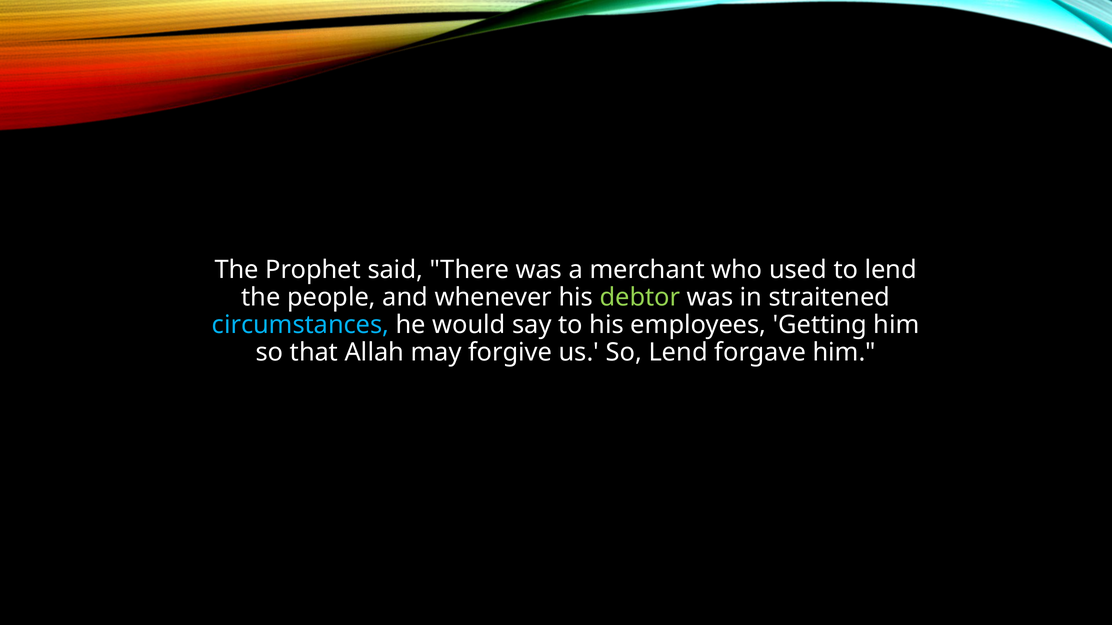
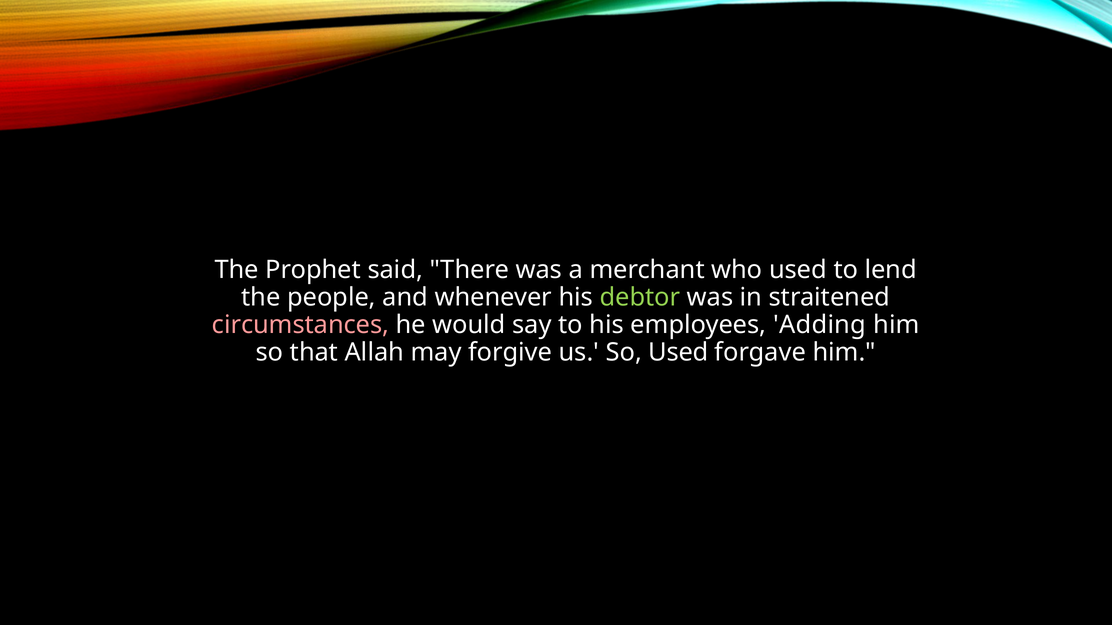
circumstances colour: light blue -> pink (301, 325)
Getting: Getting -> Adding (820, 325)
So Lend: Lend -> Used (678, 353)
